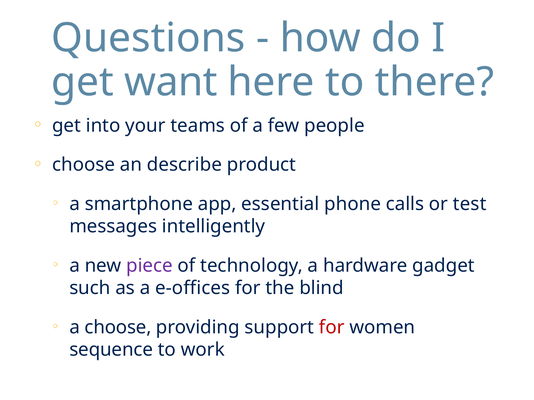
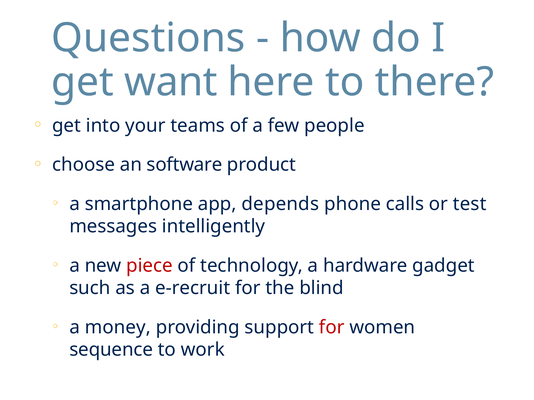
describe: describe -> software (185, 165)
essential: essential -> depends (280, 204)
piece colour: purple -> red (149, 266)
e-offices: e-offices -> e-recruit (193, 288)
a choose: choose -> money (118, 328)
